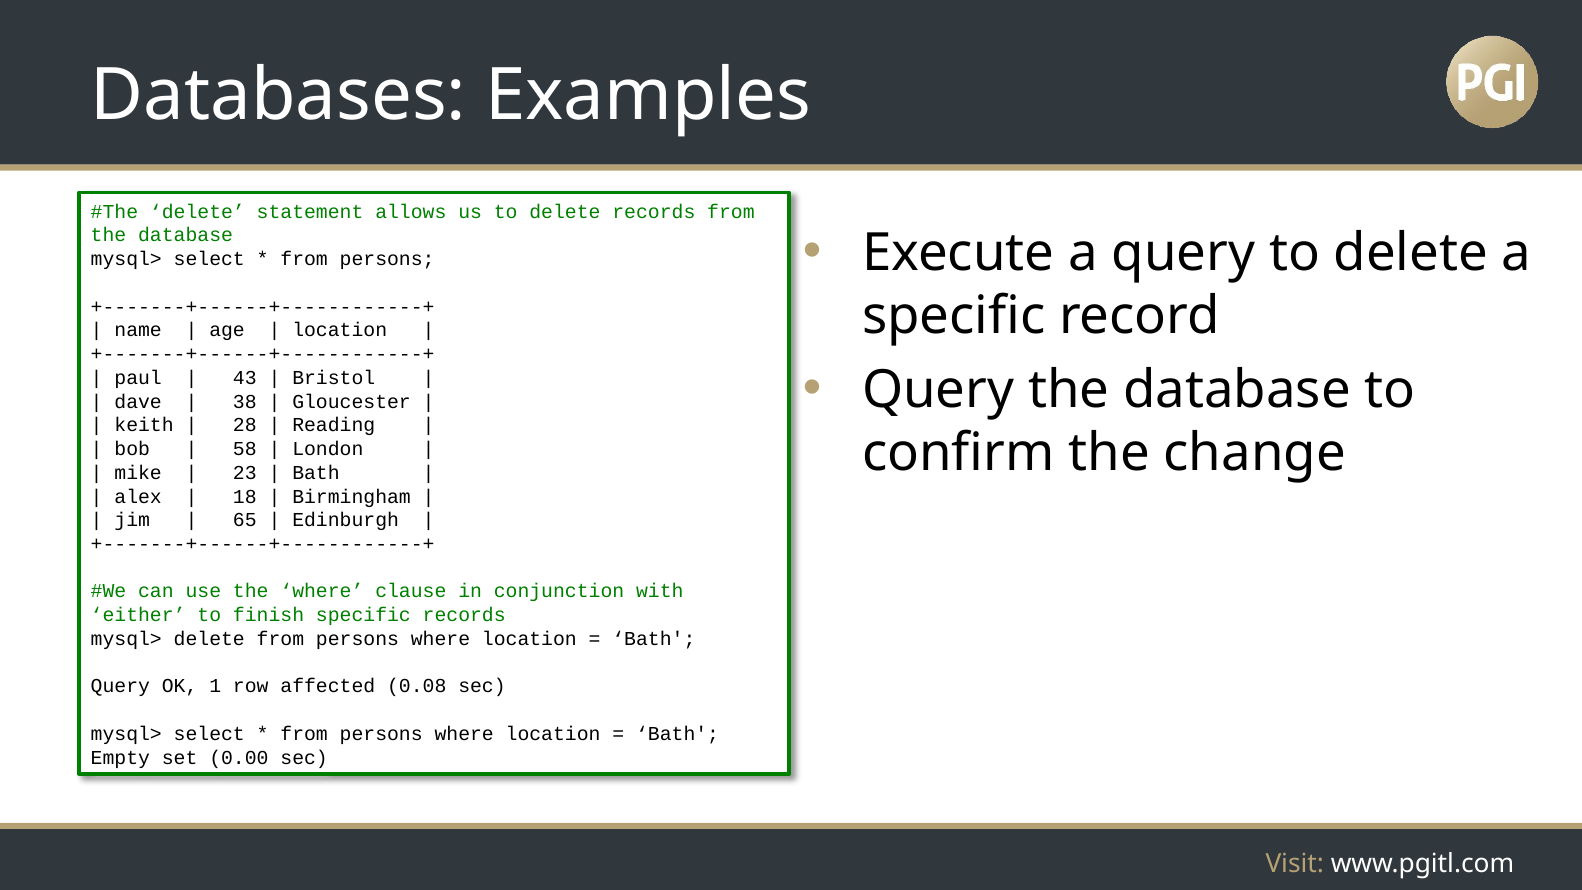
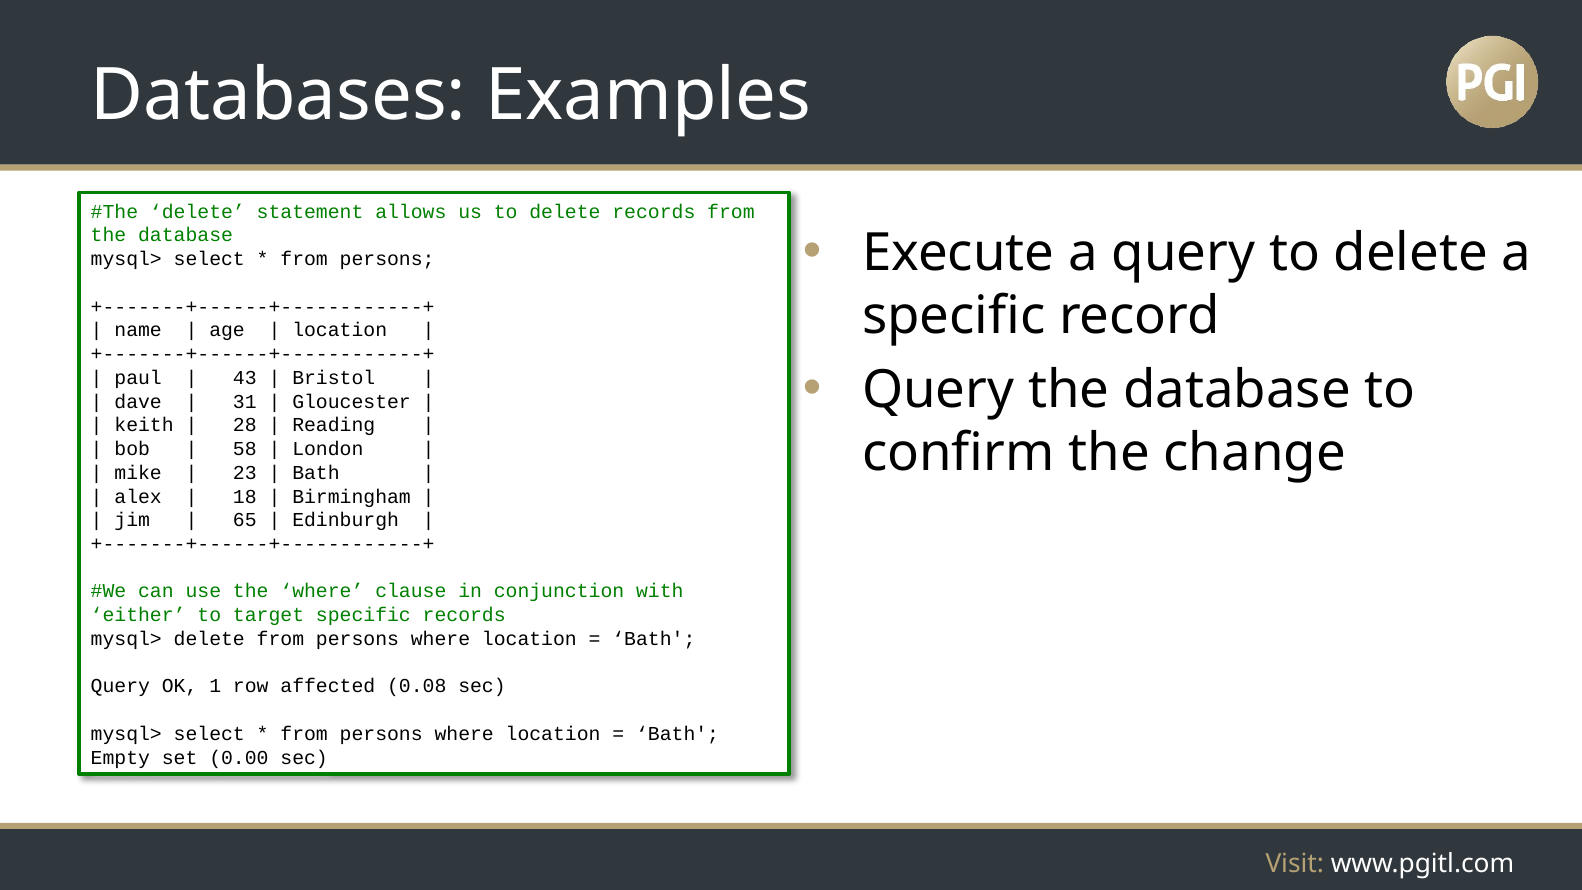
38: 38 -> 31 (245, 402)
finish: finish -> target (269, 615)
